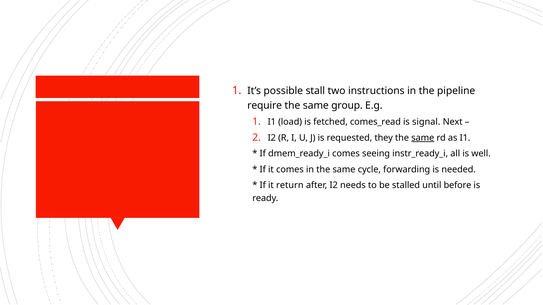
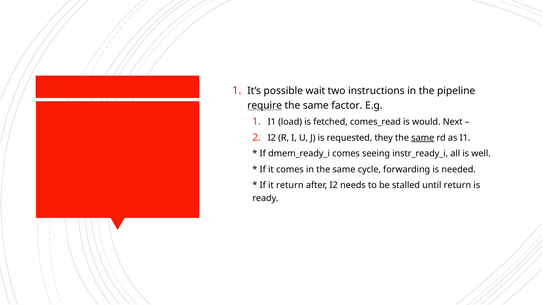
stall: stall -> wait (315, 91)
require underline: none -> present (265, 106)
group: group -> factor (347, 106)
signal: signal -> would (426, 122)
until before: before -> return (457, 185)
